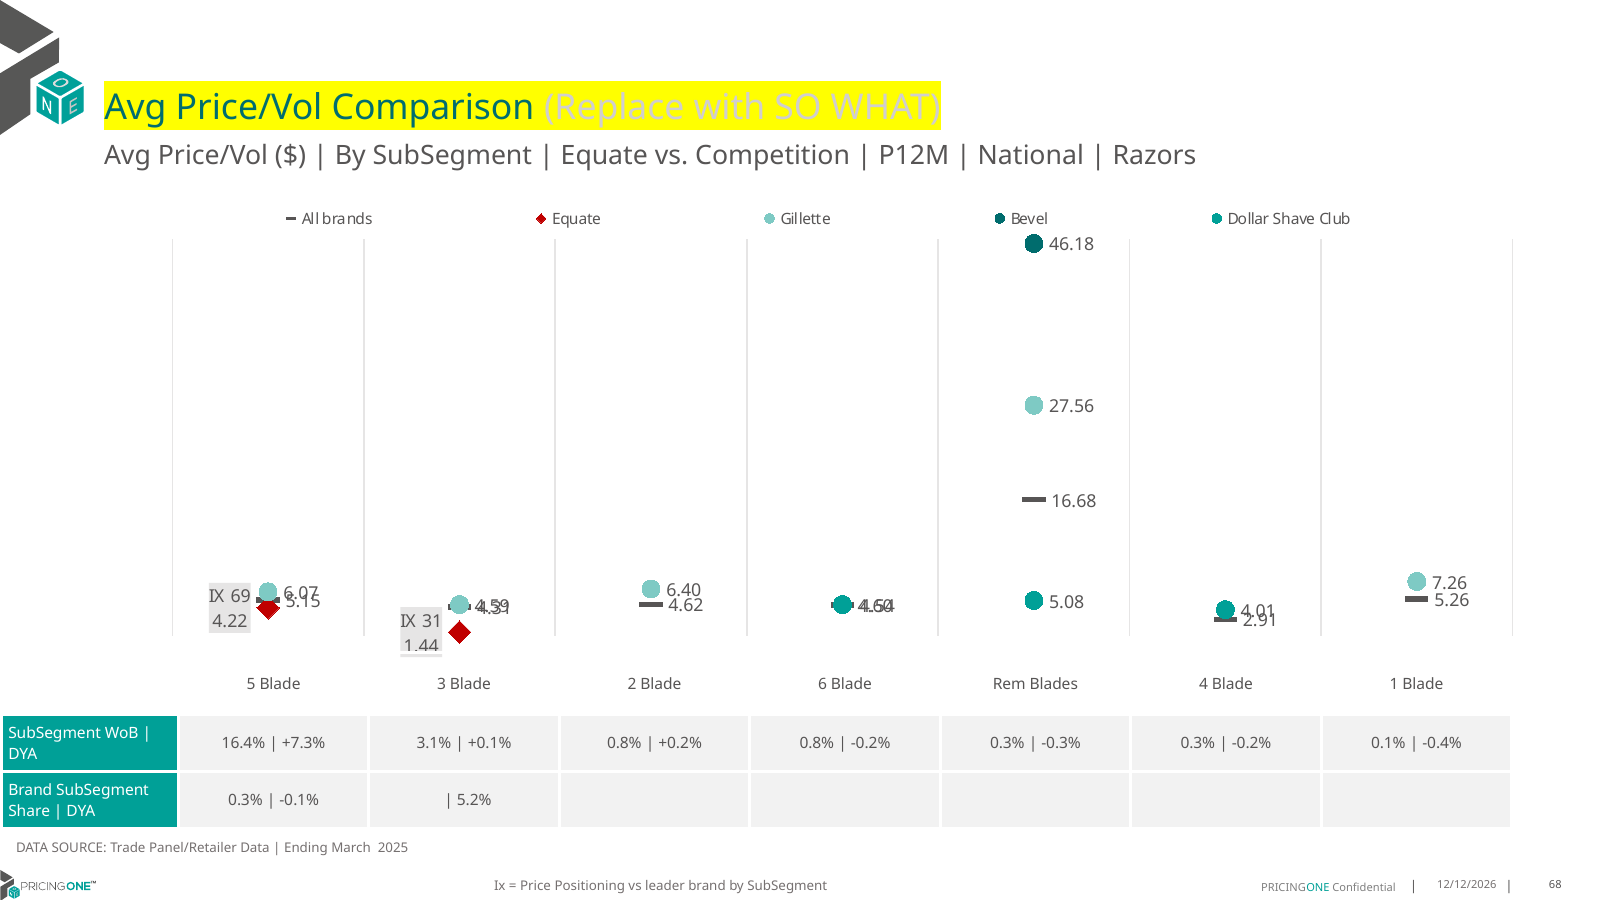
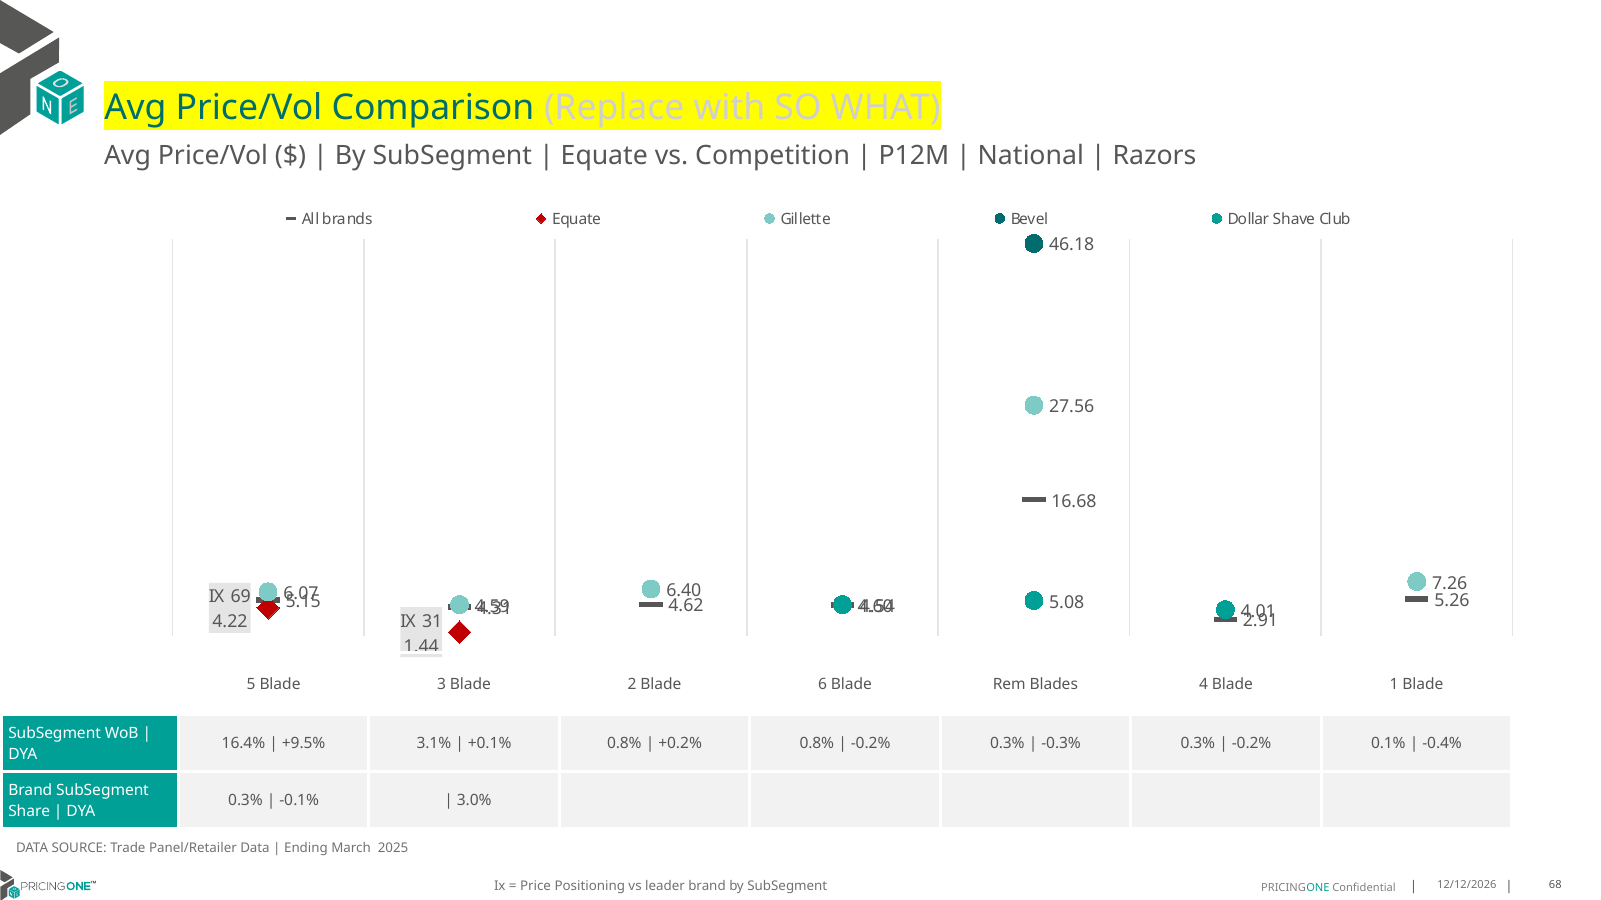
+7.3%: +7.3% -> +9.5% (304, 744)
5.2%: 5.2% -> 3.0% (474, 801)
